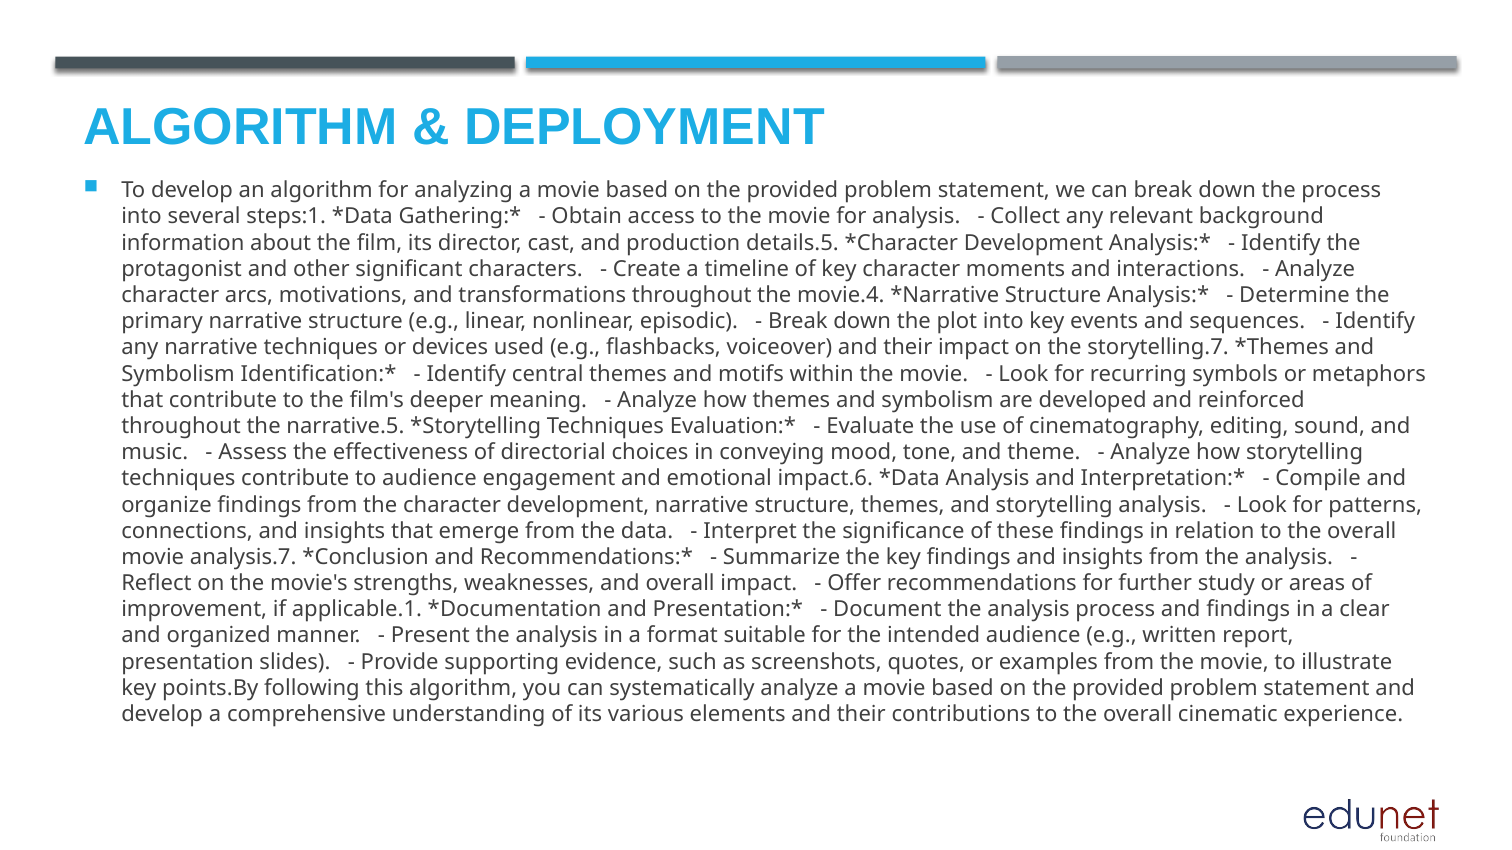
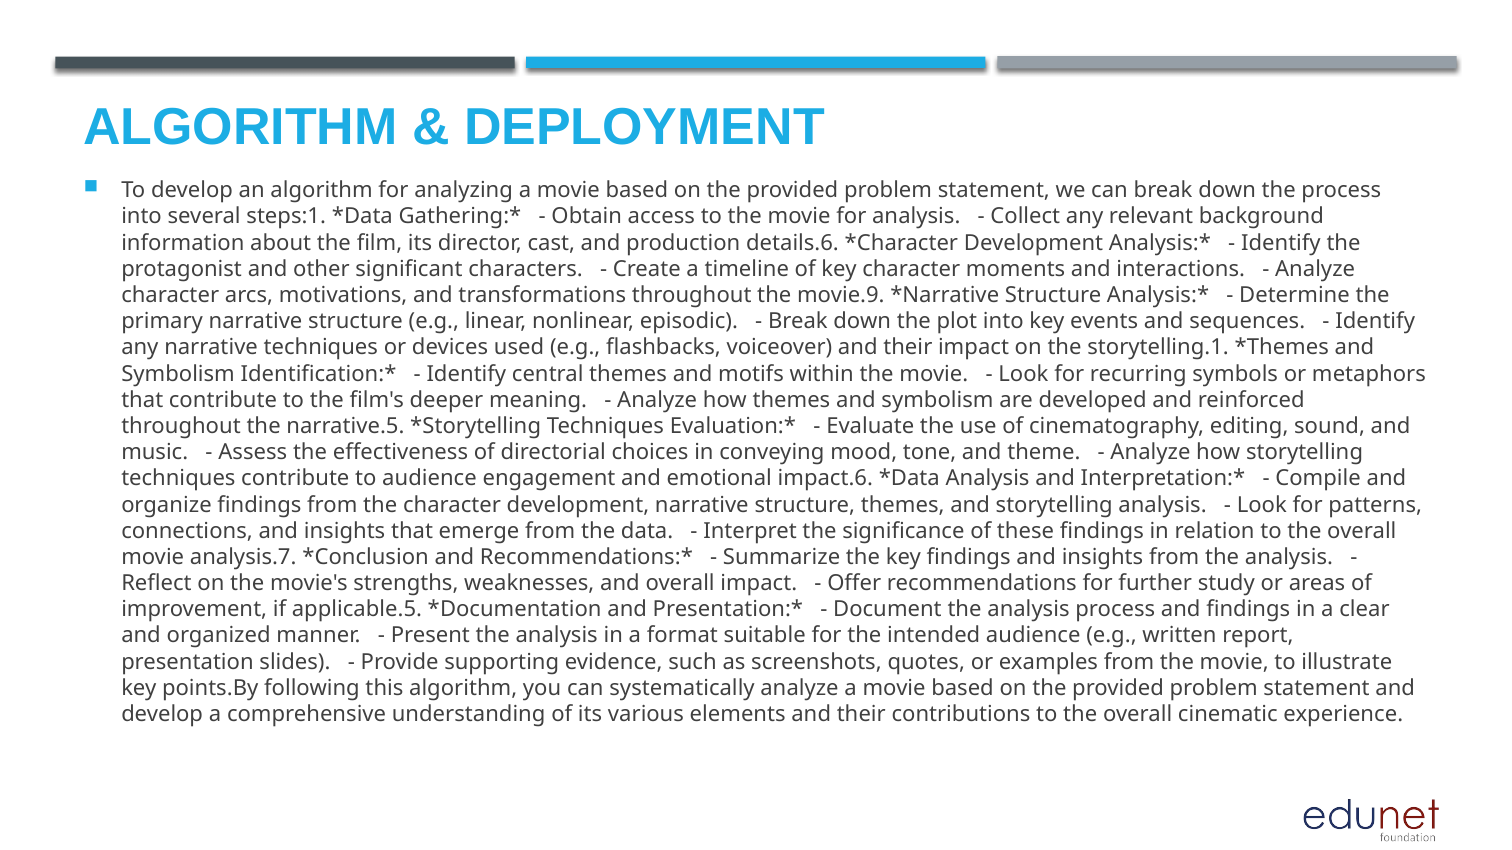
details.5: details.5 -> details.6 (793, 243)
movie.4: movie.4 -> movie.9 (841, 295)
storytelling.7: storytelling.7 -> storytelling.1 (1158, 348)
applicable.1: applicable.1 -> applicable.5 (357, 610)
